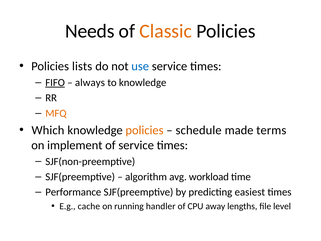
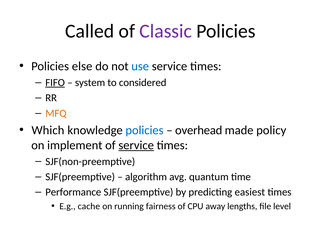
Needs: Needs -> Called (90, 31)
Classic colour: orange -> purple (166, 31)
lists: lists -> else (82, 66)
always: always -> system (90, 82)
to knowledge: knowledge -> considered (143, 82)
policies colour: orange -> blue (144, 130)
schedule: schedule -> overhead (199, 130)
terms: terms -> policy (271, 130)
service underline: none -> present (136, 145)
workload: workload -> quantum (209, 177)
handler: handler -> fairness (161, 206)
